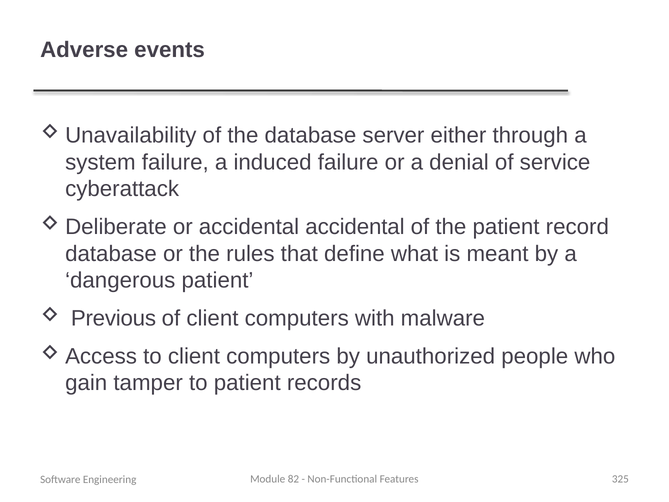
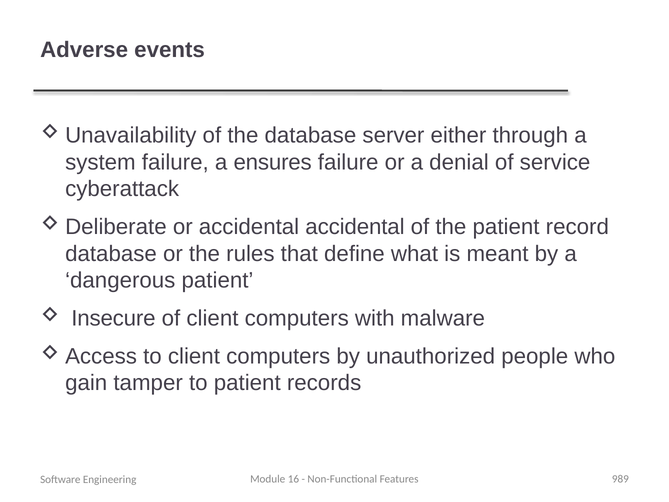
induced: induced -> ensures (273, 162)
Previous: Previous -> Insecure (113, 318)
82: 82 -> 16 (293, 479)
325: 325 -> 989 (620, 479)
